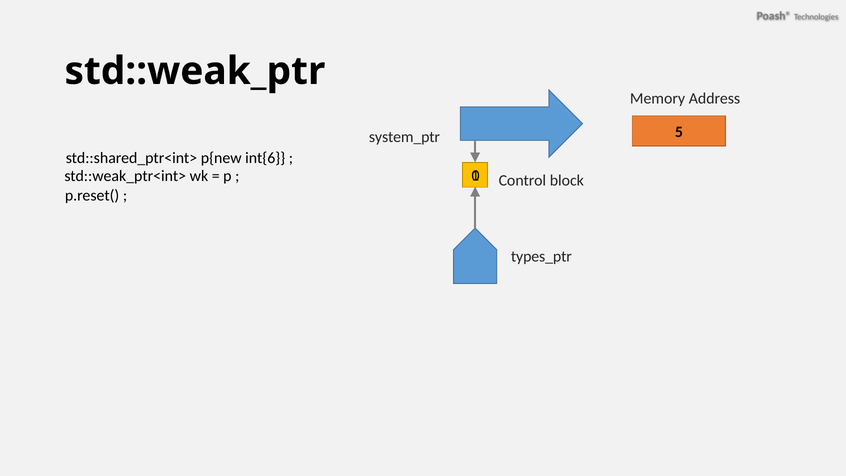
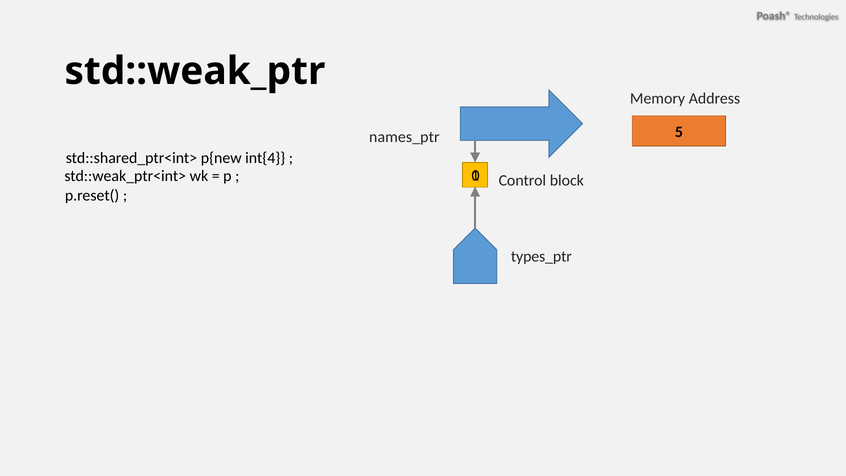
system_ptr: system_ptr -> names_ptr (404, 137)
int{6: int{6 -> int{4 (265, 158)
